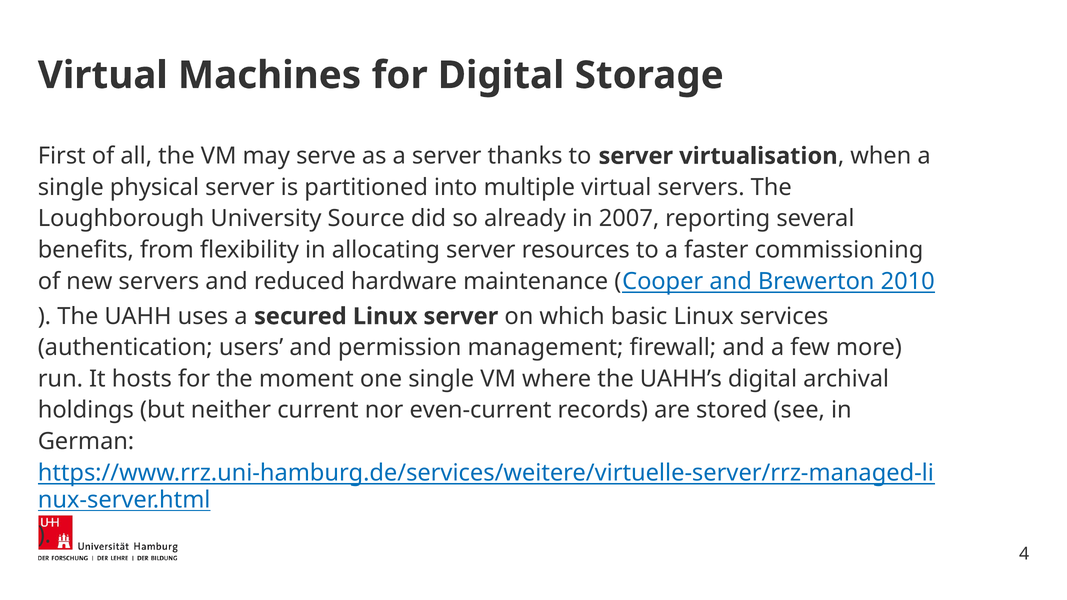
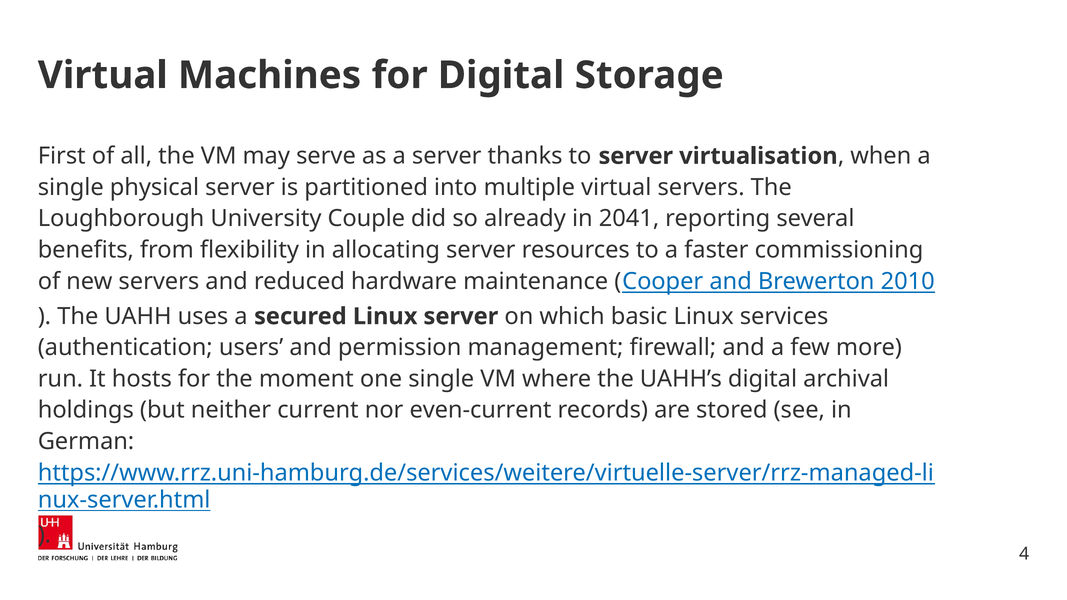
Source: Source -> Couple (366, 219)
2007: 2007 -> 2041 (629, 219)
